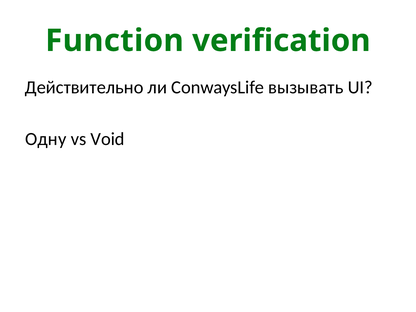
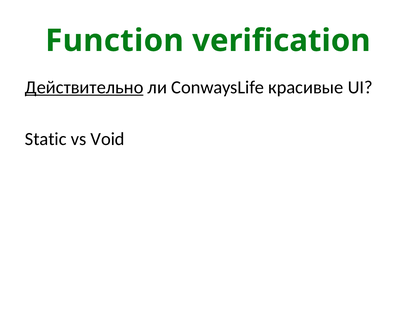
Действительно underline: none -> present (84, 87)
вызывать: вызывать -> красивые (306, 87)
Одну: Одну -> Static (46, 139)
